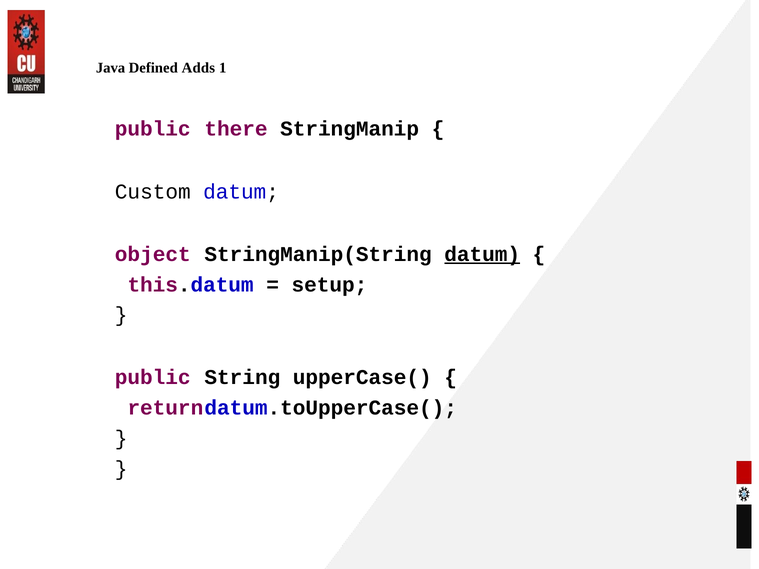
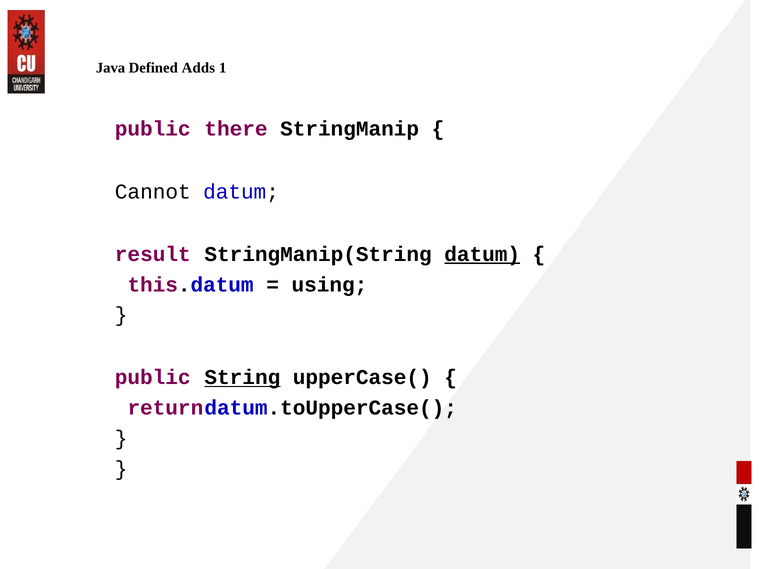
Custom: Custom -> Cannot (153, 192)
object: object -> result (153, 254)
setup: setup -> using (329, 285)
String underline: none -> present (242, 378)
